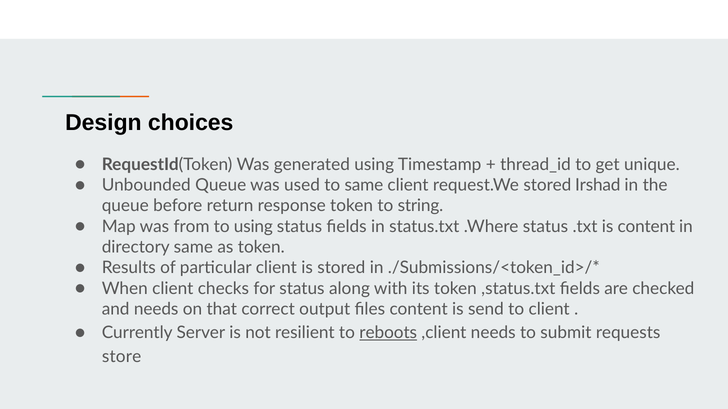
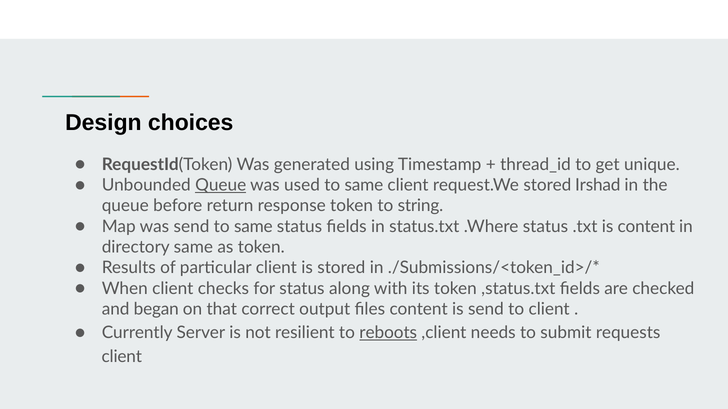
Queue underline: none -> present (221, 185)
was from: from -> send (192, 227)
using: using -> same (253, 227)
and needs: needs -> began (156, 309)
store: store -> client (122, 357)
